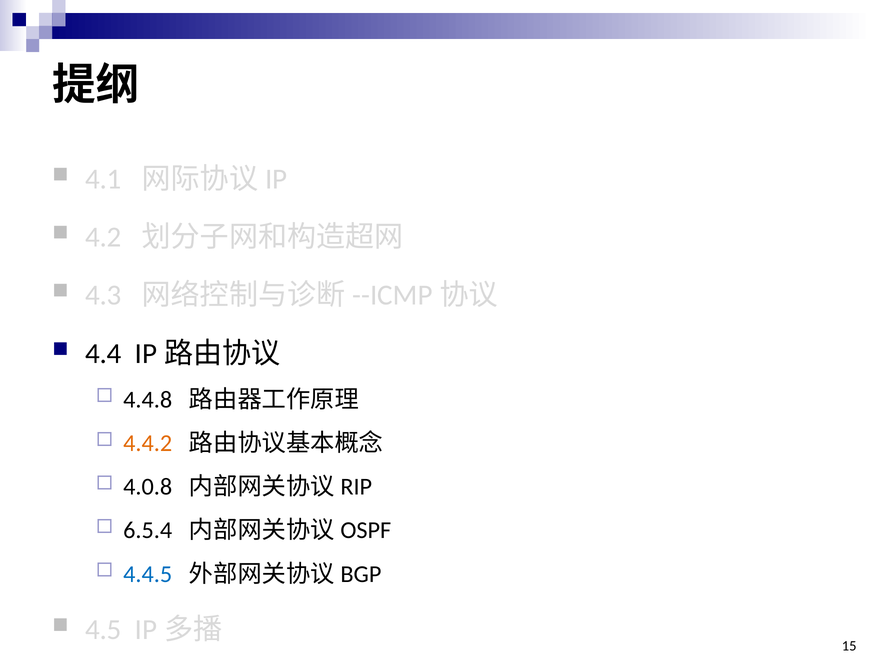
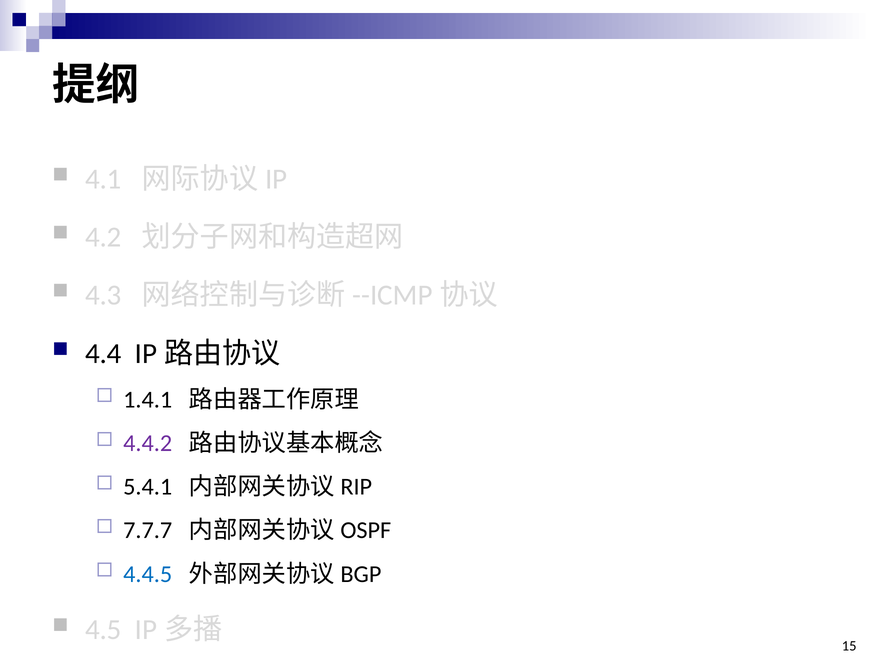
4.4.8: 4.4.8 -> 1.4.1 (148, 400)
4.4.2 colour: orange -> purple (148, 443)
4.0.8: 4.0.8 -> 5.4.1 (148, 487)
6.5.4: 6.5.4 -> 7.7.7 (148, 530)
